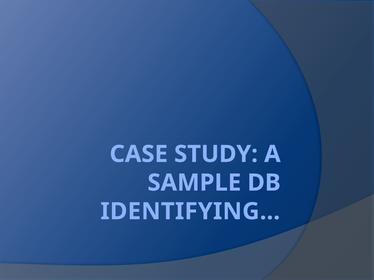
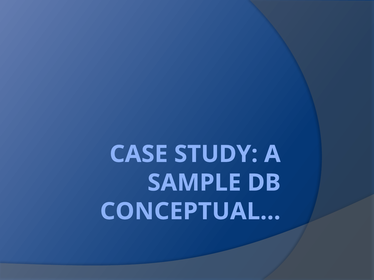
IDENTIFYING…: IDENTIFYING… -> CONCEPTUAL… (190, 212)
